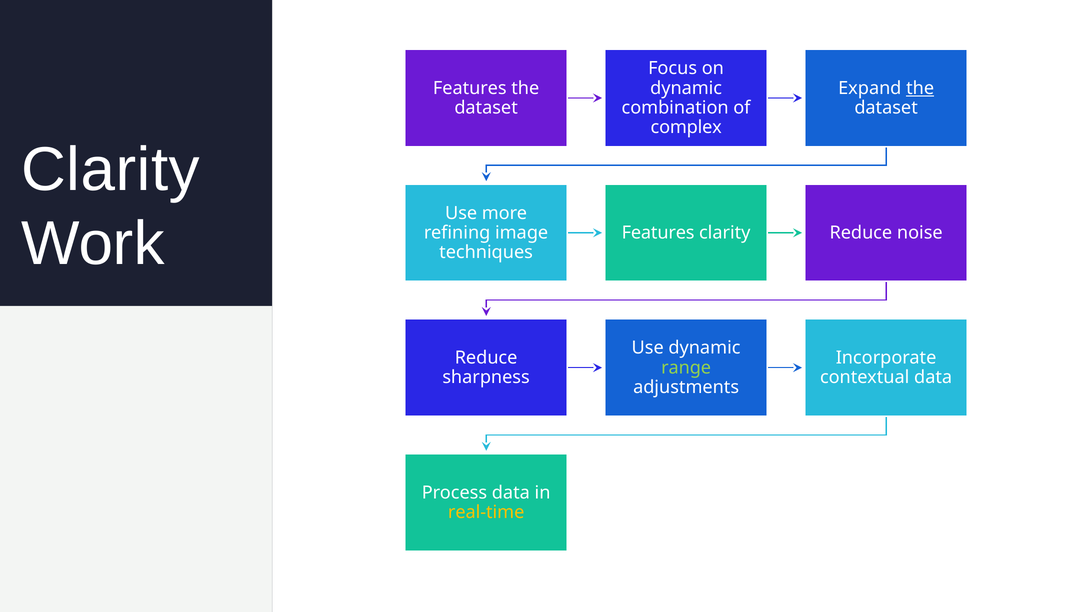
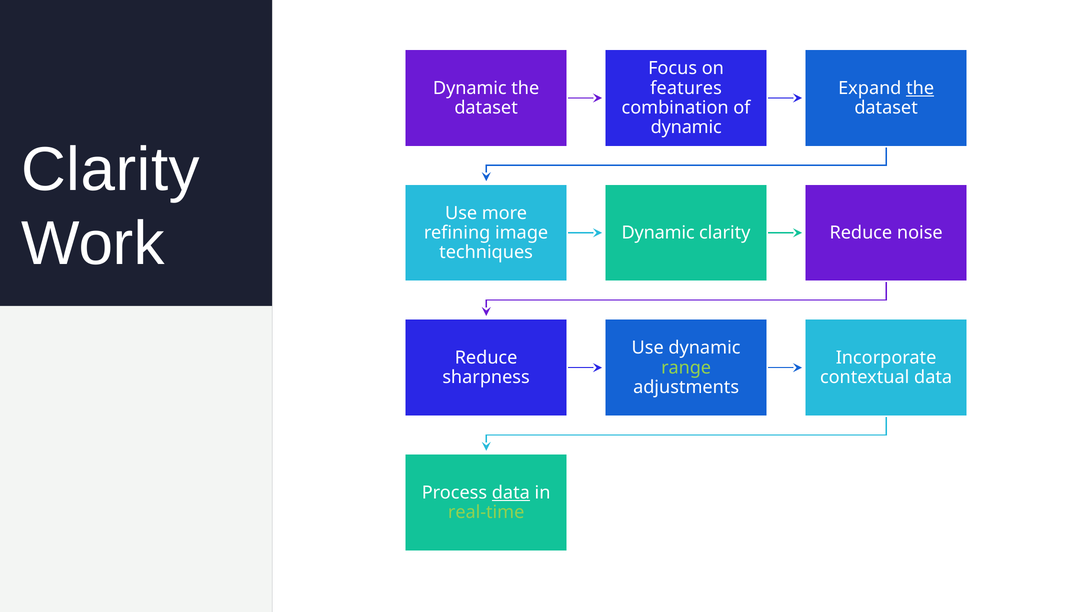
Features: Features -> Dynamic (470, 88)
dynamic: dynamic -> features (686, 88)
complex: complex -> dynamic (686, 127)
Features: Features -> Dynamic (658, 233)
data underline: none -> present (511, 493)
real-time colour: yellow -> light green (486, 513)
